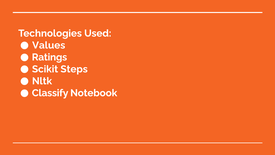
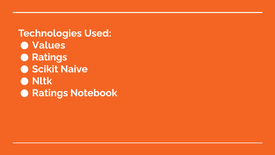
Steps: Steps -> Naive (74, 69)
Classify: Classify -> Ratings (50, 93)
